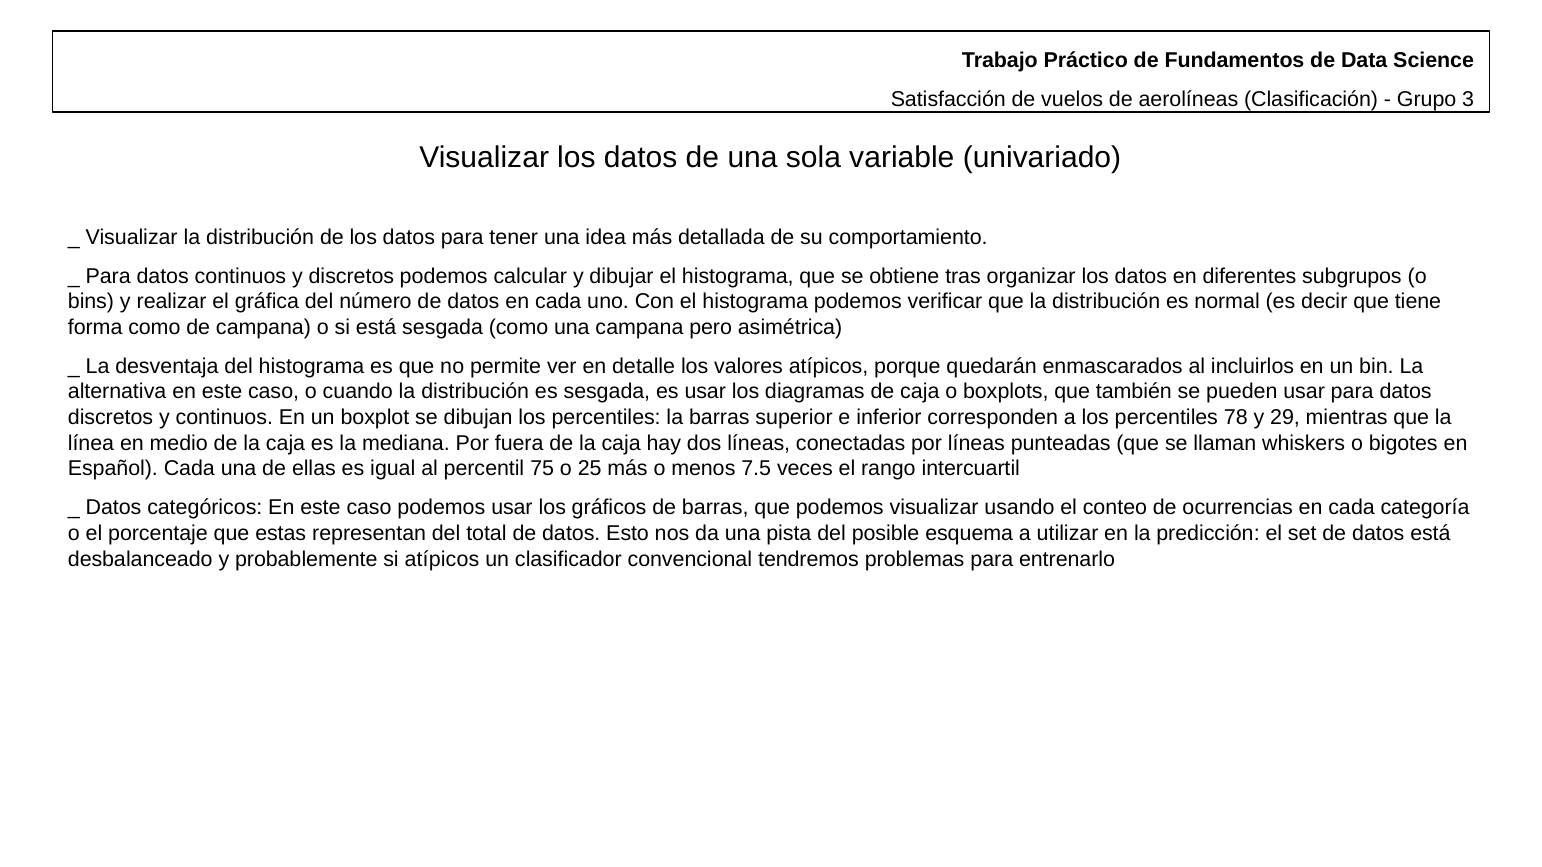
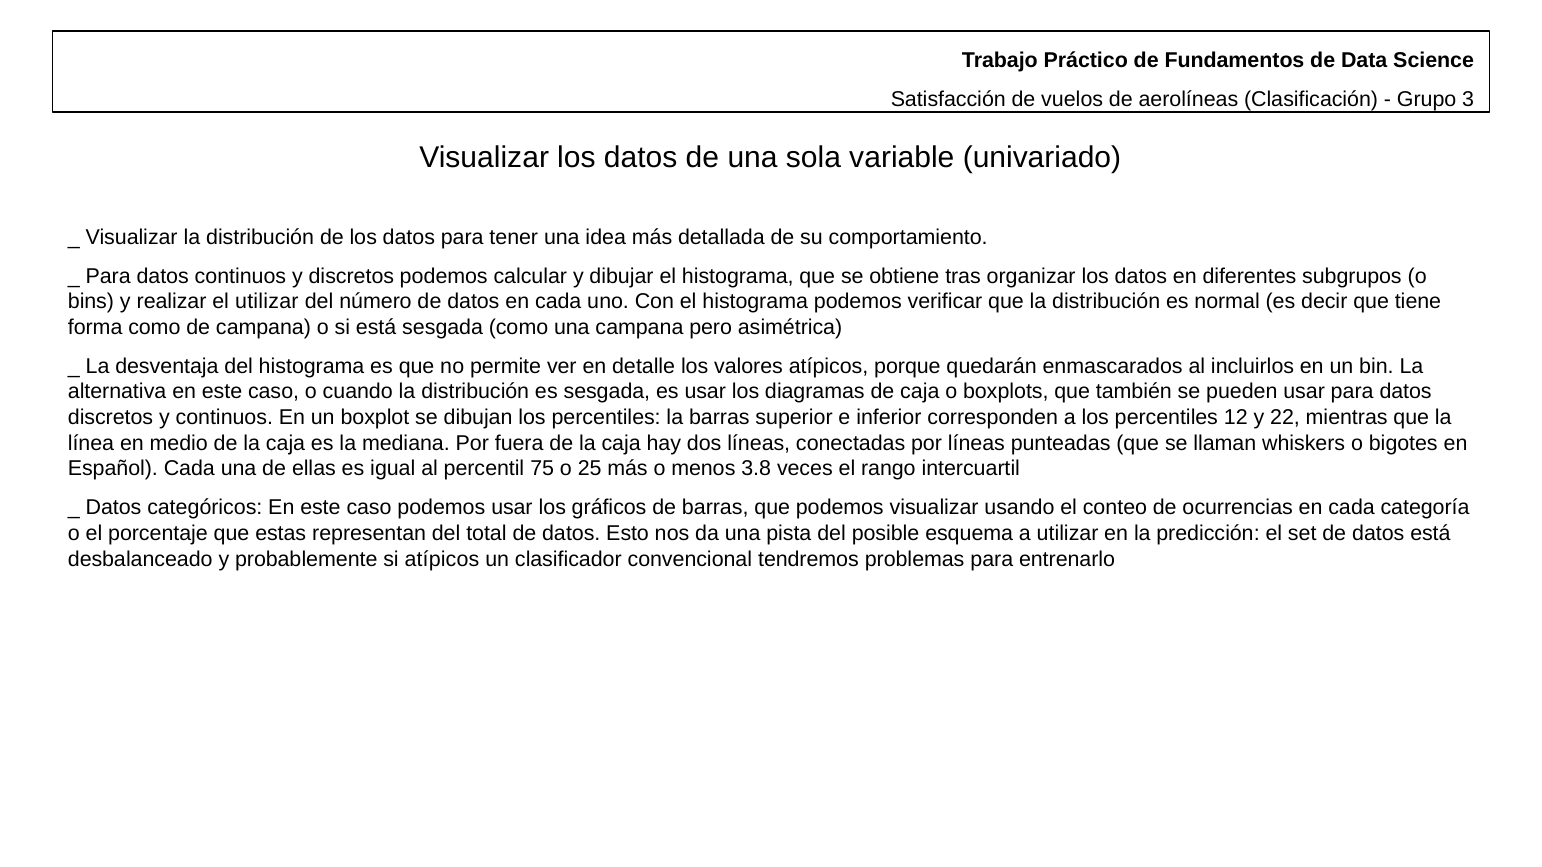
el gráfica: gráfica -> utilizar (267, 302)
78: 78 -> 12 (1236, 418)
29: 29 -> 22 (1285, 418)
7.5: 7.5 -> 3.8 (756, 469)
